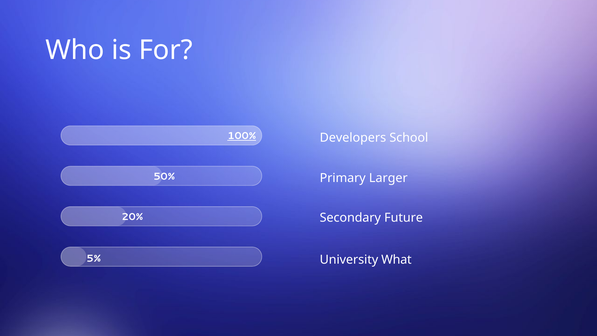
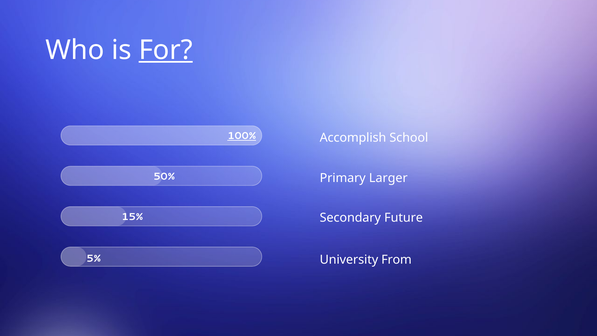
For underline: none -> present (166, 50)
Developers: Developers -> Accomplish (353, 138)
20%: 20% -> 15% (132, 217)
What: What -> From (396, 259)
